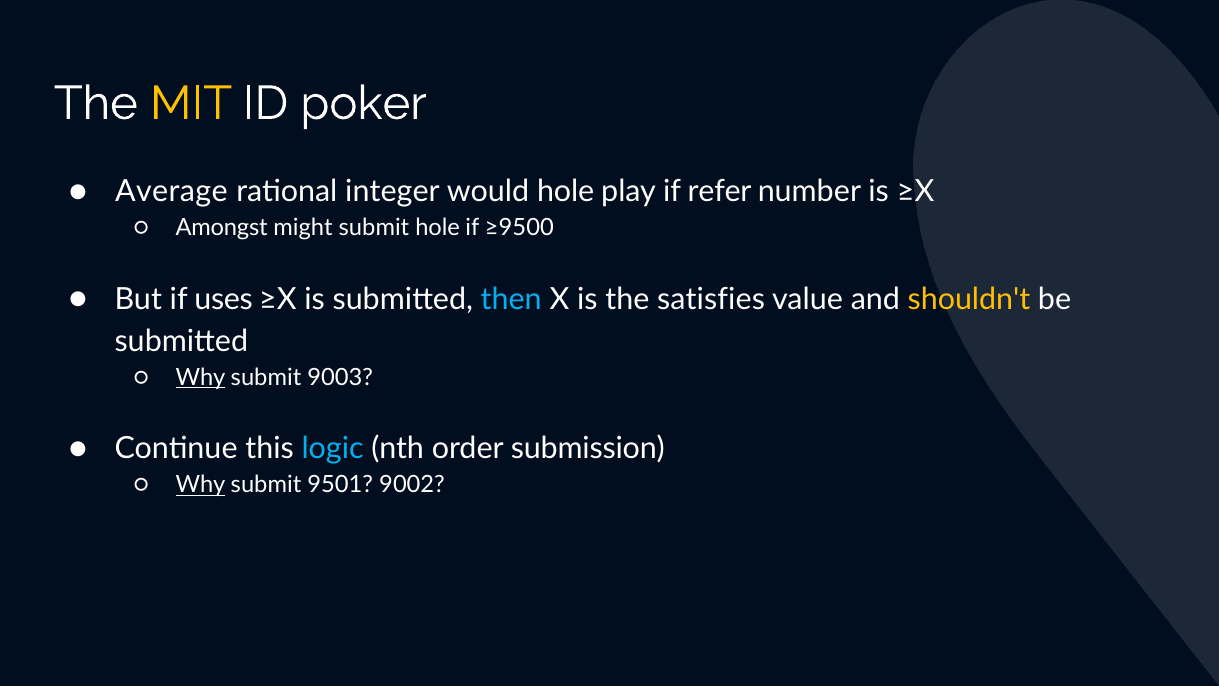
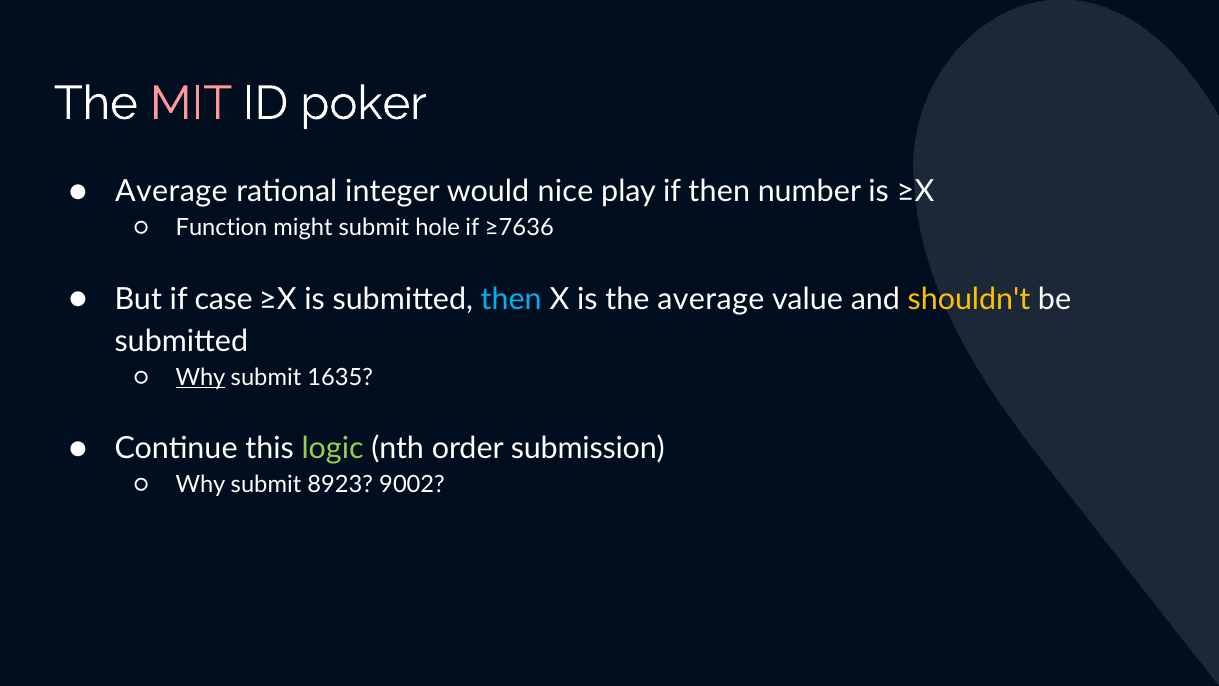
MIT colour: yellow -> pink (191, 103)
would hole: hole -> nice (565, 192)
if refer: refer -> then (719, 192)
Amongst: Amongst -> Function (222, 228)
≥9500: ≥9500 -> ≥7636 (519, 228)
uses: uses -> case (224, 299)
the satisfies: satisfies -> average (711, 299)
9003: 9003 -> 1635 (340, 377)
logic colour: light blue -> light green (333, 449)
Why underline: present -> none (201, 485)
9501: 9501 -> 8923 (340, 485)
